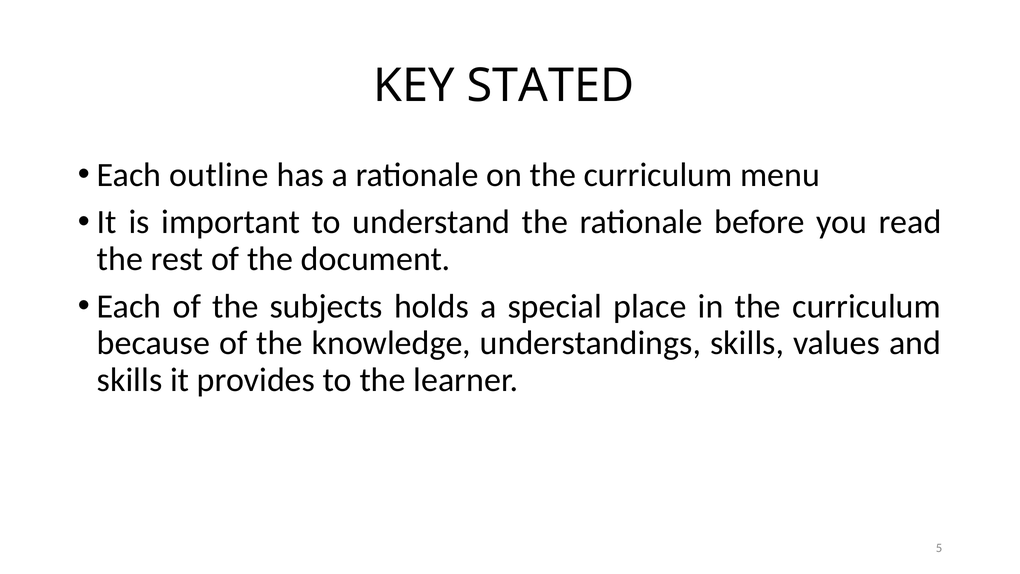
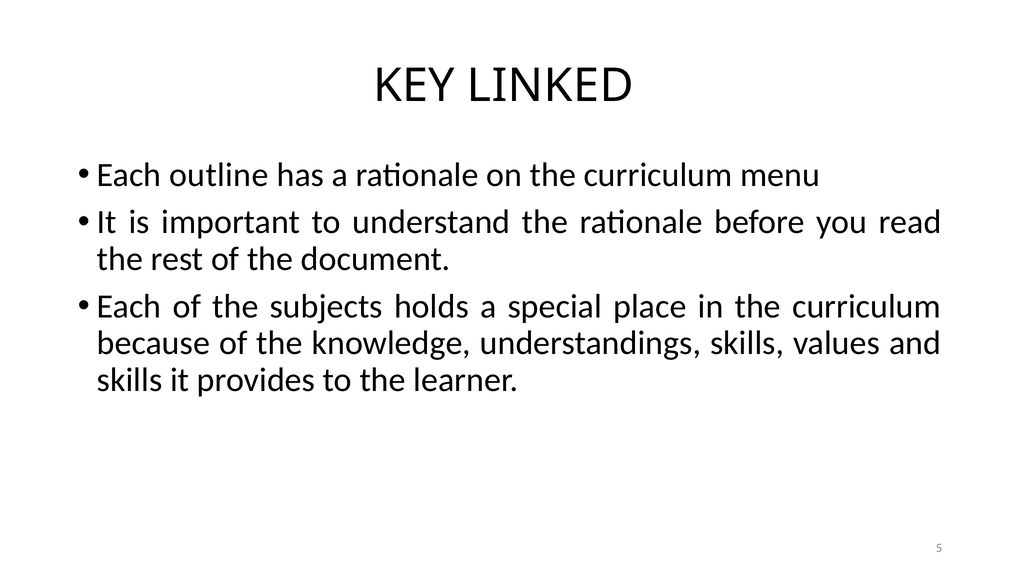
STATED: STATED -> LINKED (550, 86)
